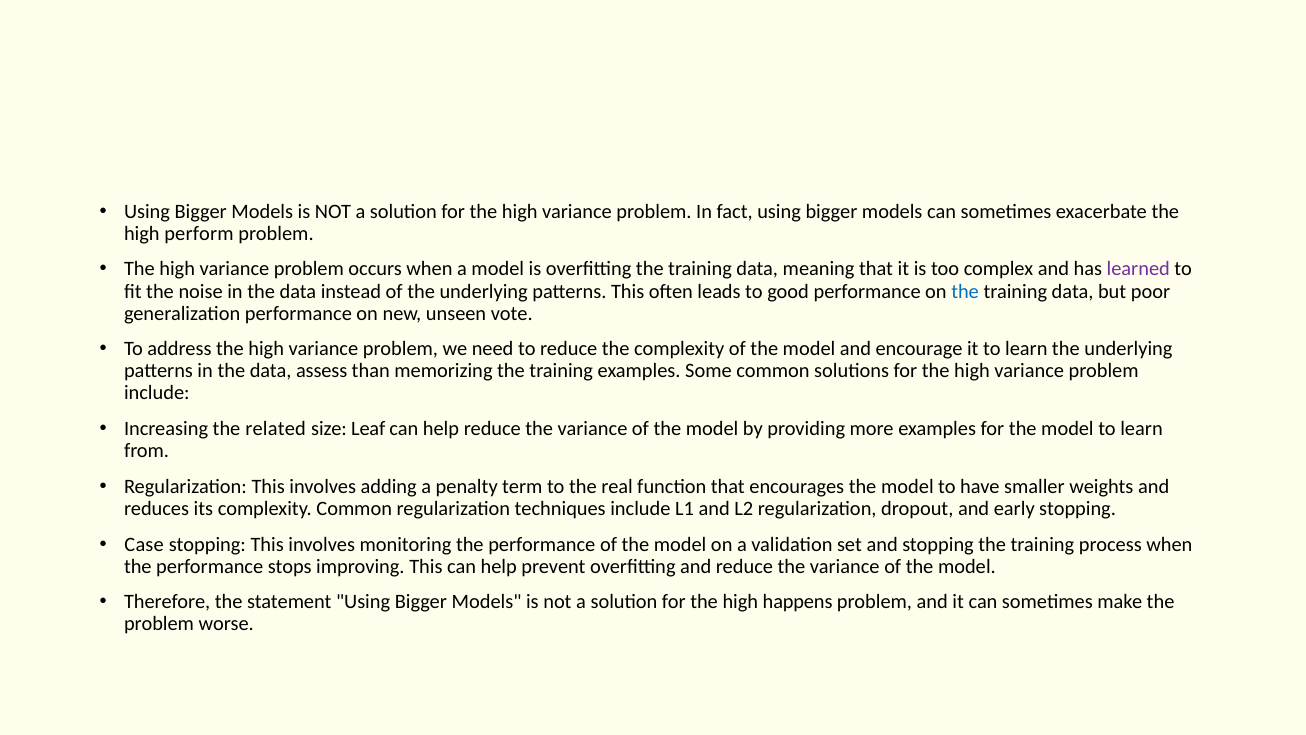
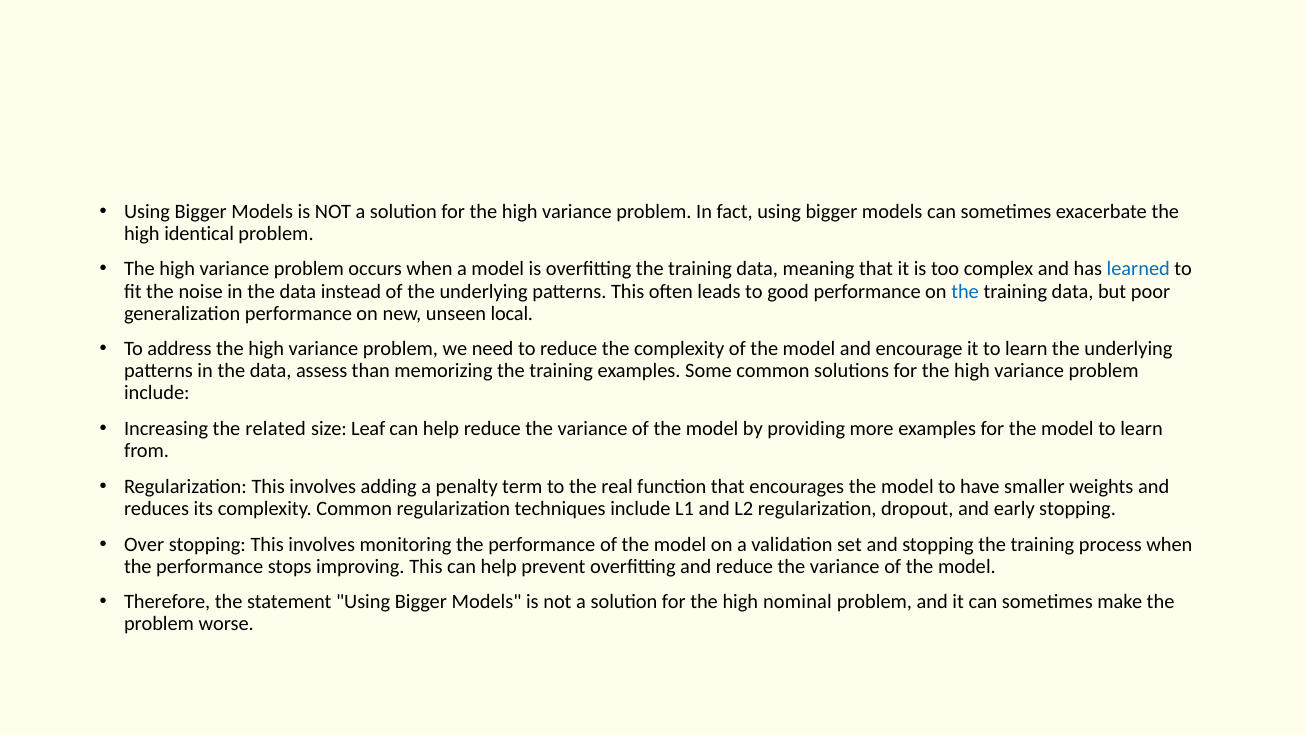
perform: perform -> identical (199, 233)
learned colour: purple -> blue (1138, 269)
vote: vote -> local (512, 313)
Case: Case -> Over (144, 544)
happens: happens -> nominal (797, 602)
